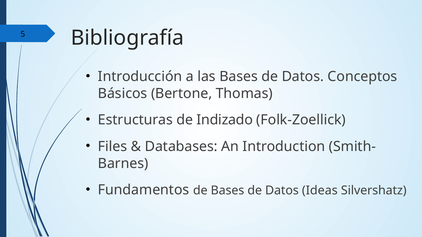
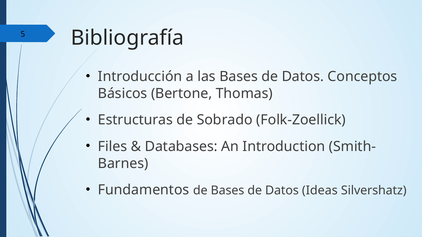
Indizado: Indizado -> Sobrado (225, 120)
